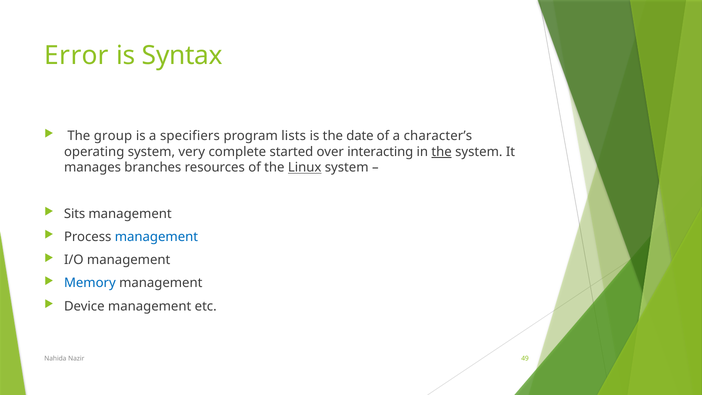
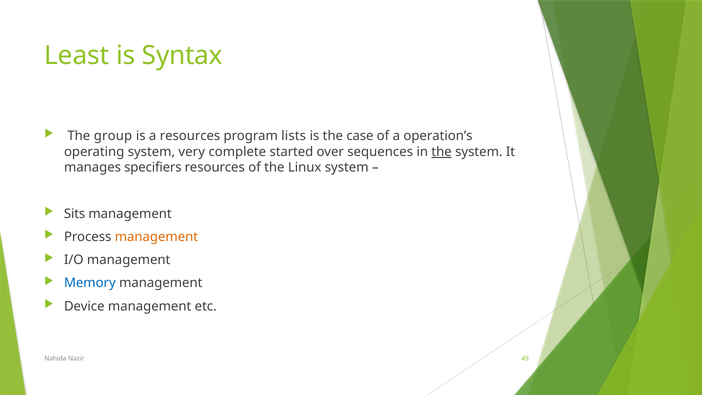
Error: Error -> Least (77, 55)
a specifiers: specifiers -> resources (190, 136)
date: date -> case (360, 136)
character’s: character’s -> operation’s (438, 136)
interacting: interacting -> sequences (380, 152)
branches: branches -> specifiers (153, 167)
Linux underline: present -> none (305, 167)
management colour: blue -> orange (156, 237)
